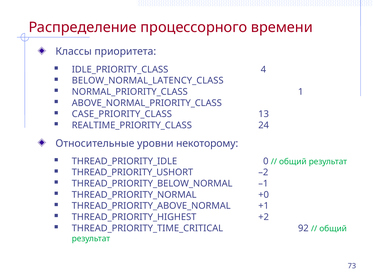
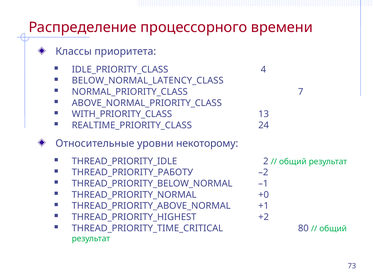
1: 1 -> 7 (301, 92)
CASE_PRIORITY_CLASS: CASE_PRIORITY_CLASS -> WITH_PRIORITY_CLASS (122, 114)
0: 0 -> 2 (266, 162)
THREAD_PRIORITY_USHORT: THREAD_PRIORITY_USHORT -> THREAD_PRIORITY_РАБОТУ (132, 173)
92: 92 -> 80 (303, 229)
